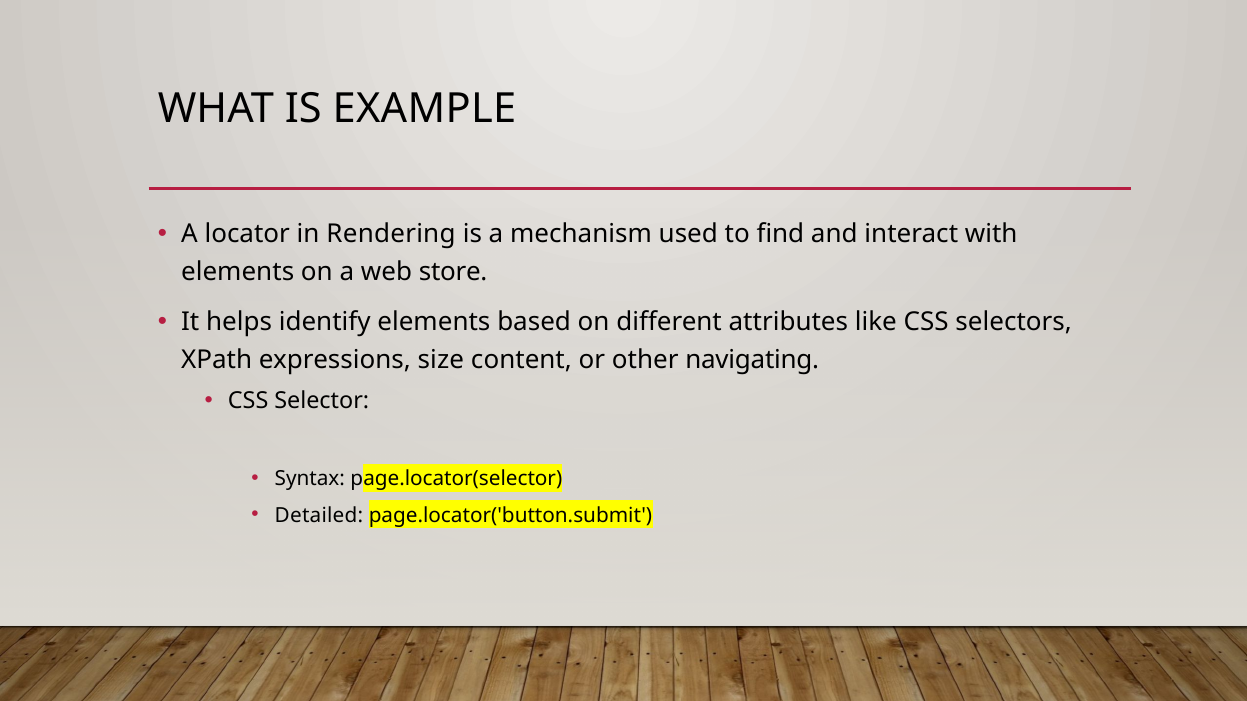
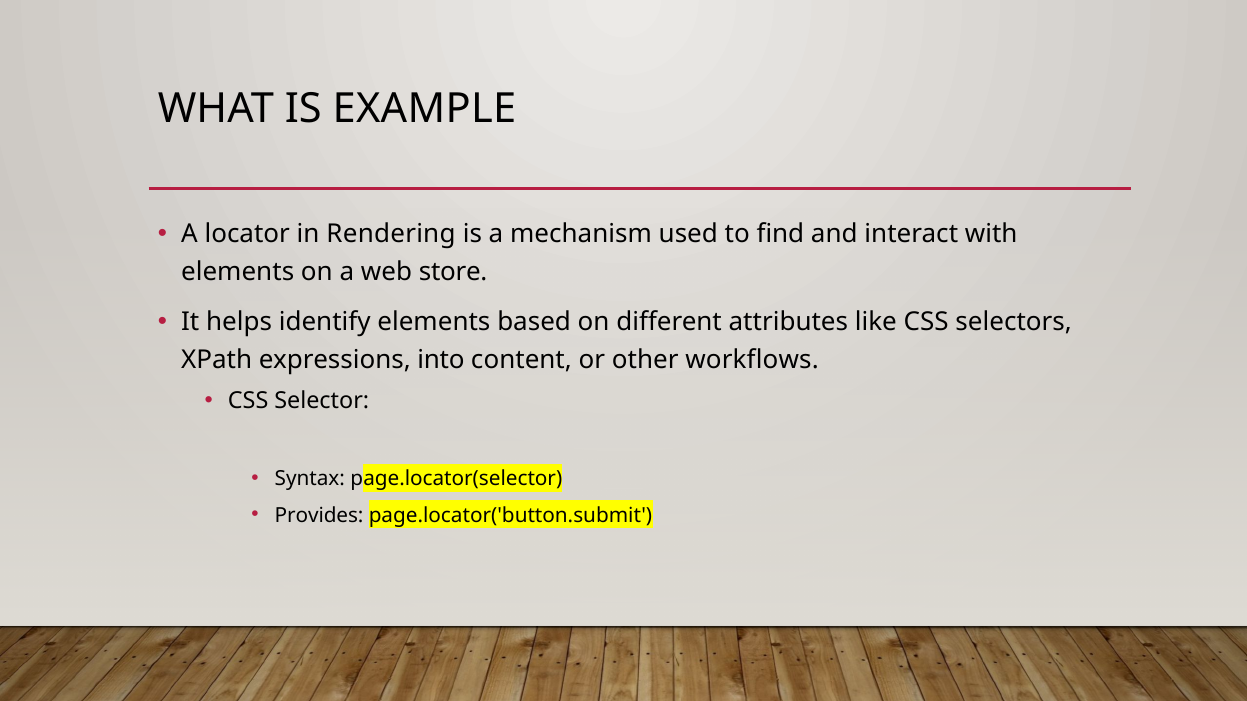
size: size -> into (441, 360)
navigating: navigating -> workflows (752, 360)
Detailed: Detailed -> Provides (319, 516)
